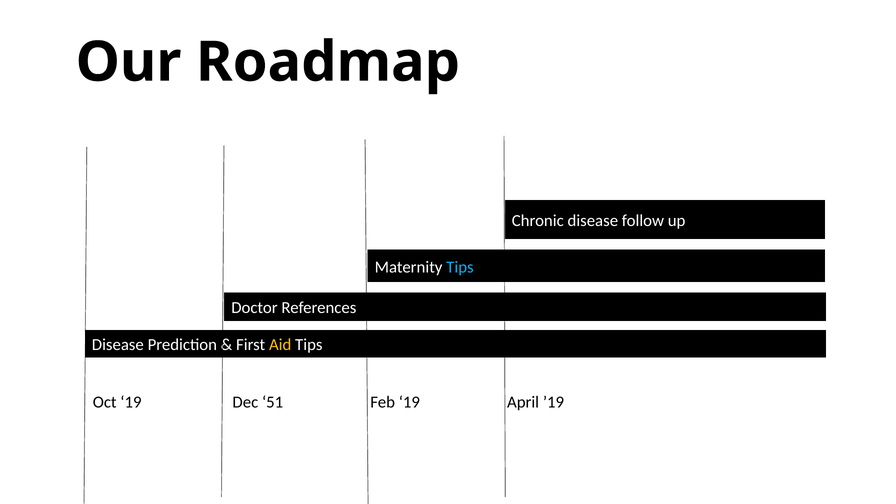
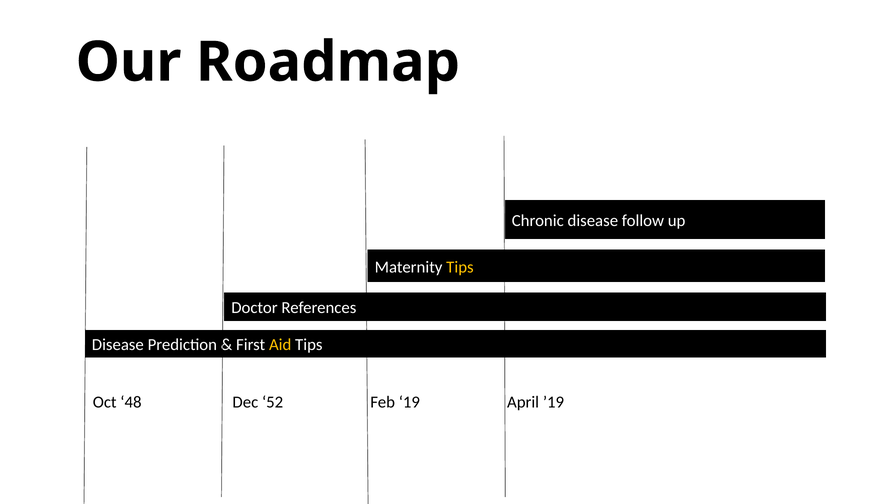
Tips colour: light blue -> yellow (460, 267)
Oct 19: 19 -> 48 (131, 402)
51: 51 -> 52 (273, 402)
